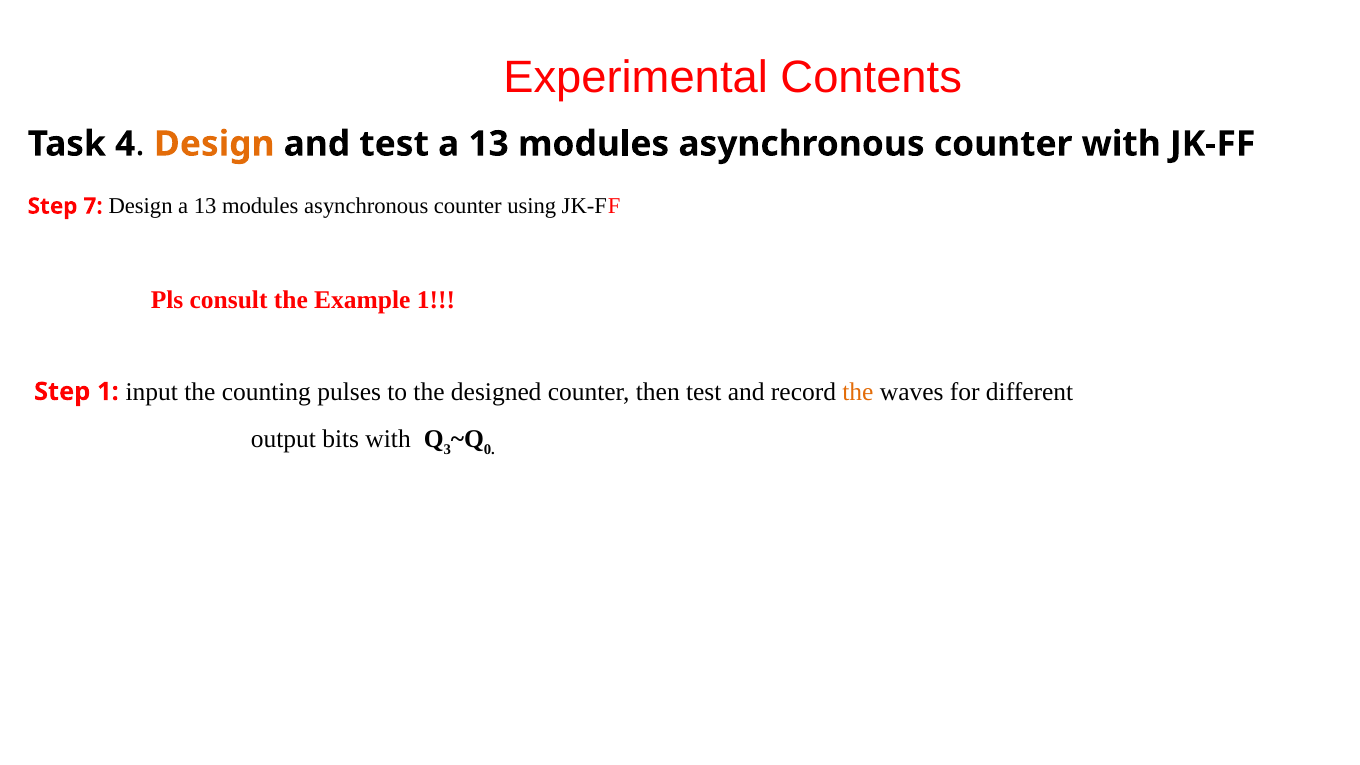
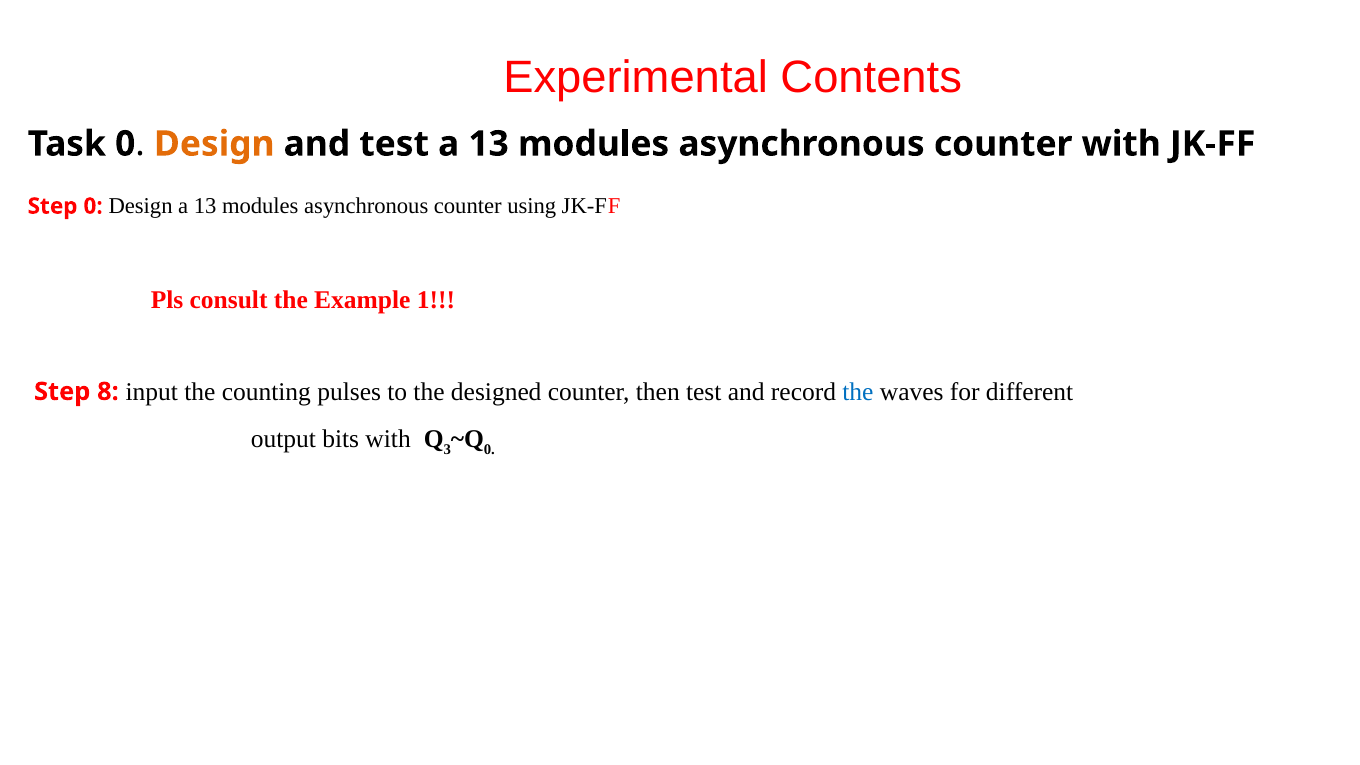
Task 4: 4 -> 0 (125, 144)
Step 7: 7 -> 0 (93, 206)
Step 1: 1 -> 8 (108, 392)
the colour: orange -> blue (858, 392)
